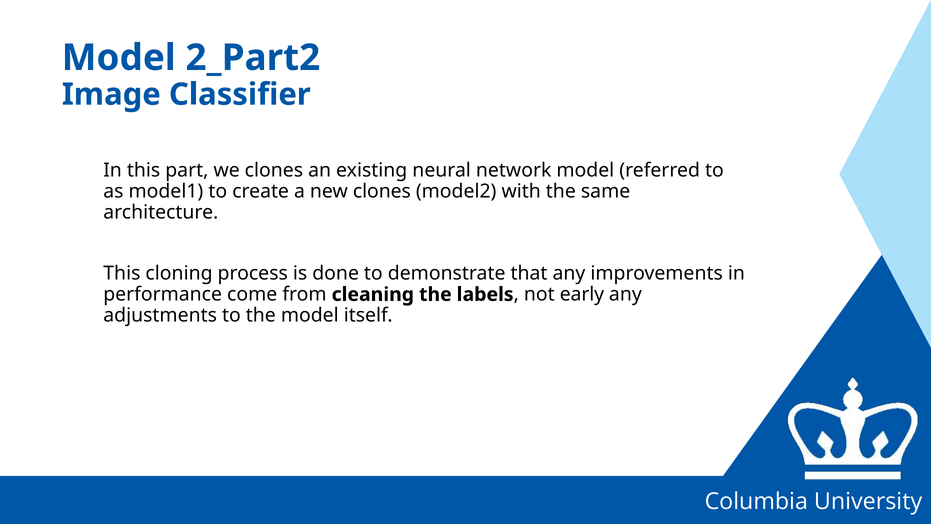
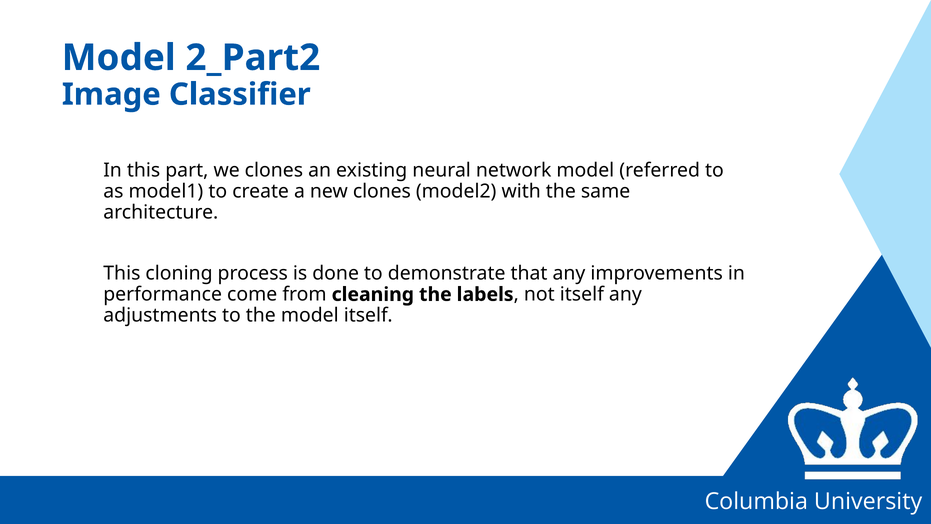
not early: early -> itself (582, 294)
